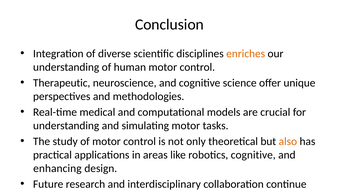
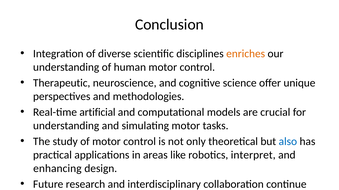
medical: medical -> artificial (97, 113)
also colour: orange -> blue (288, 142)
robotics cognitive: cognitive -> interpret (253, 155)
